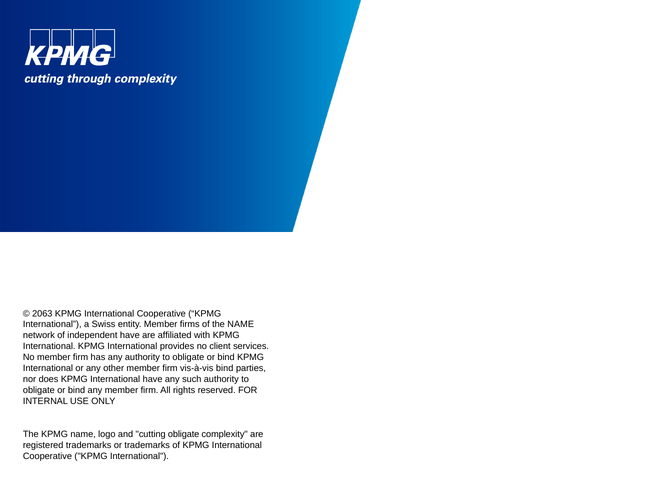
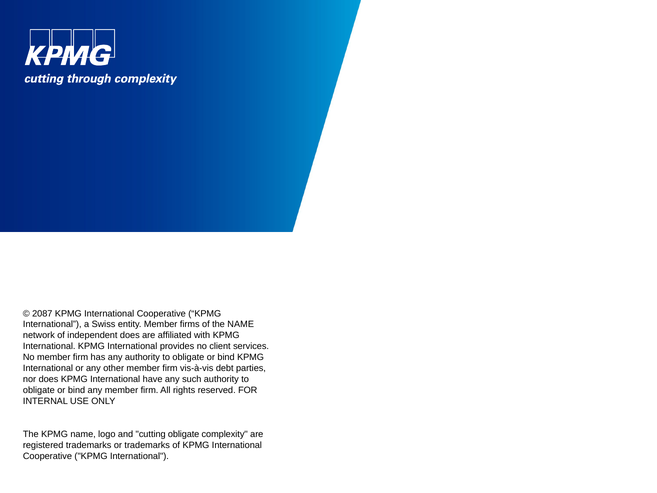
2063: 2063 -> 2087 (42, 313)
independent have: have -> does (130, 335)
vis-à-vis bind: bind -> debt (225, 368)
